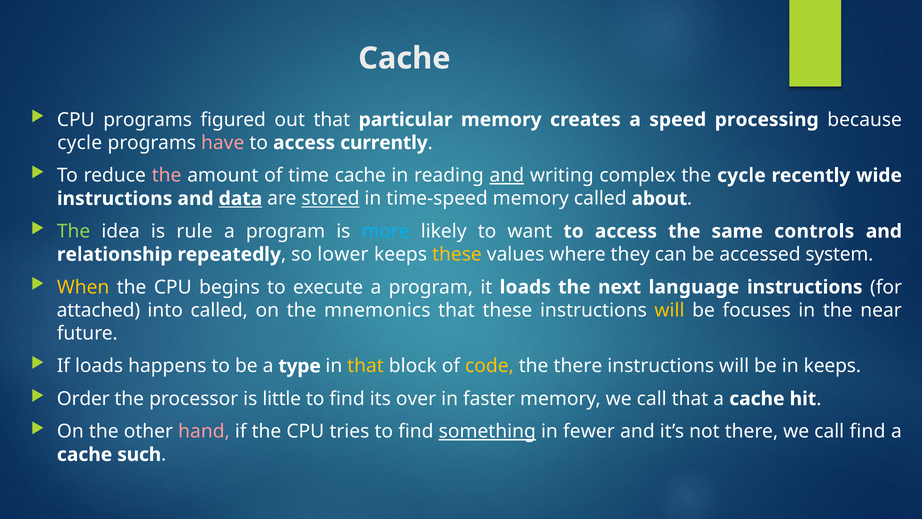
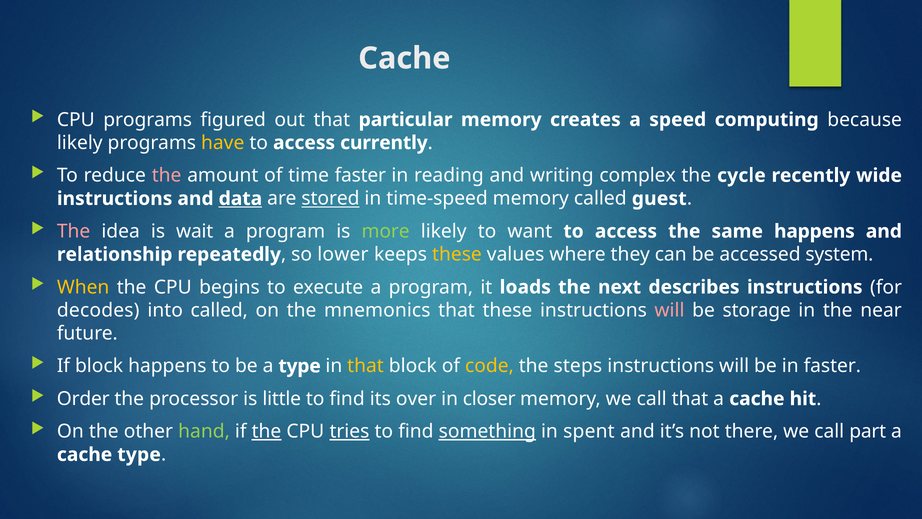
processing: processing -> computing (767, 120)
cycle: cycle -> likely (80, 143)
have colour: pink -> yellow (223, 143)
time cache: cache -> faster (360, 175)
and underline: present -> none (507, 175)
about: about -> guest (659, 198)
The colour: light green -> pink (74, 231)
rule: rule -> wait (195, 231)
more colour: light blue -> light green (386, 231)
same controls: controls -> happens (814, 231)
language: language -> describes (694, 287)
attached: attached -> decodes (98, 310)
will colour: yellow -> pink (669, 310)
focuses: focuses -> storage (757, 310)
If loads: loads -> block (99, 366)
the there: there -> steps (578, 366)
in keeps: keeps -> faster (832, 366)
faster: faster -> closer (489, 399)
hand colour: pink -> light green (204, 431)
the underline: none -> present (266, 431)
tries underline: none -> present (349, 431)
fewer: fewer -> spent (589, 431)
call find: find -> part (868, 431)
cache such: such -> type (139, 454)
